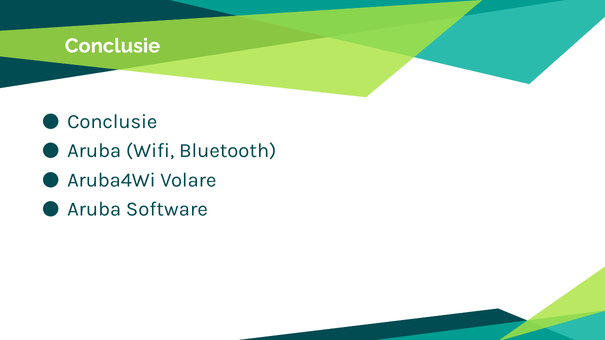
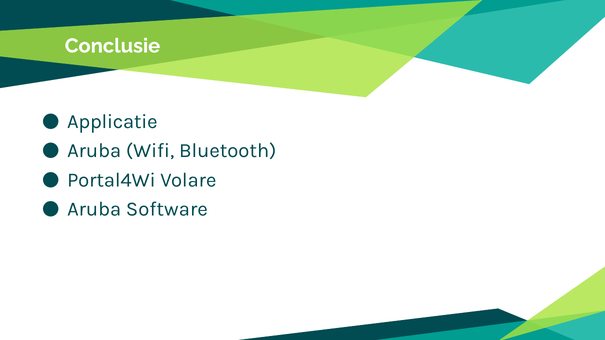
Conclusie: Conclusie -> Applicatie (112, 122)
Aruba4Wi: Aruba4Wi -> Portal4Wi (111, 180)
